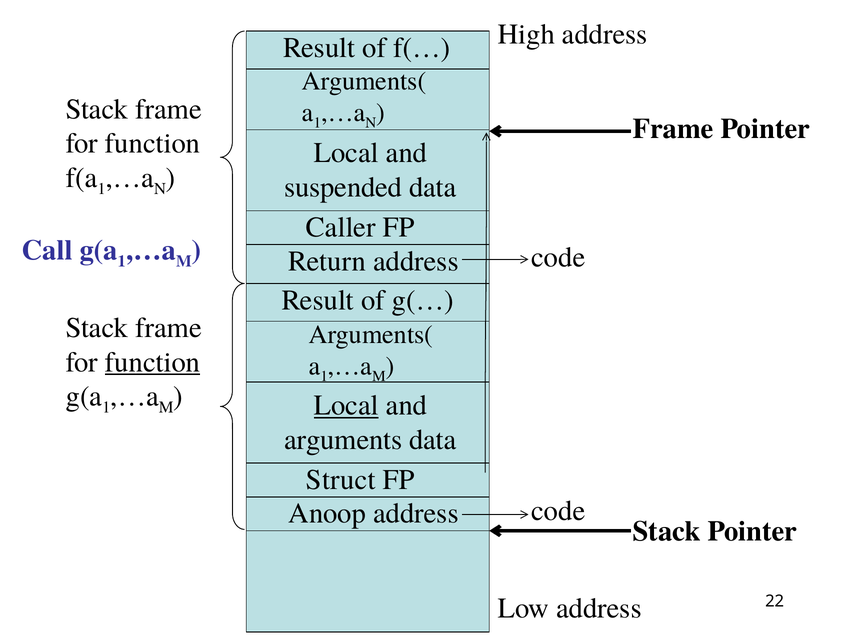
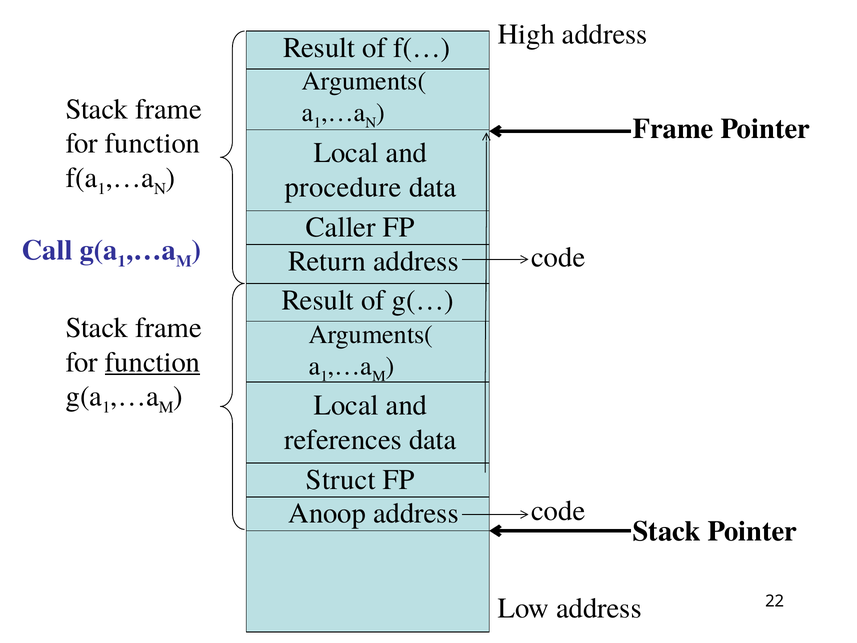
suspended: suspended -> procedure (343, 187)
Local underline: present -> none (346, 405)
arguments: arguments -> references (343, 440)
